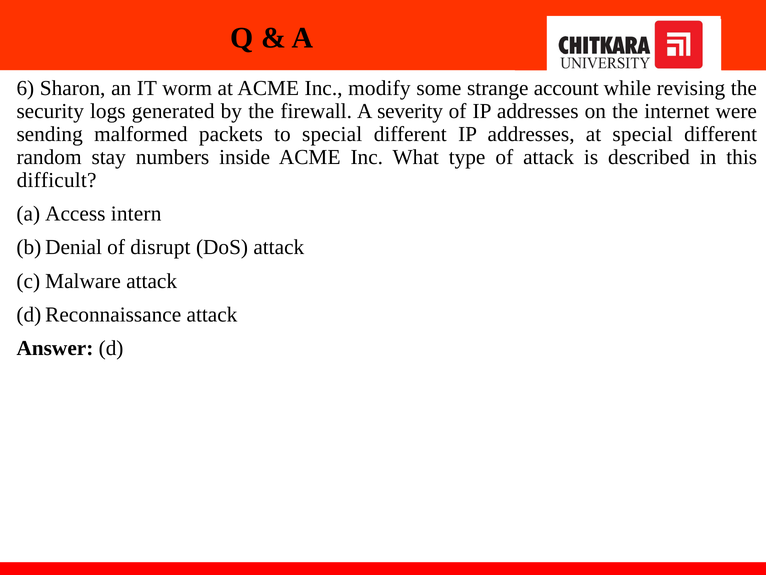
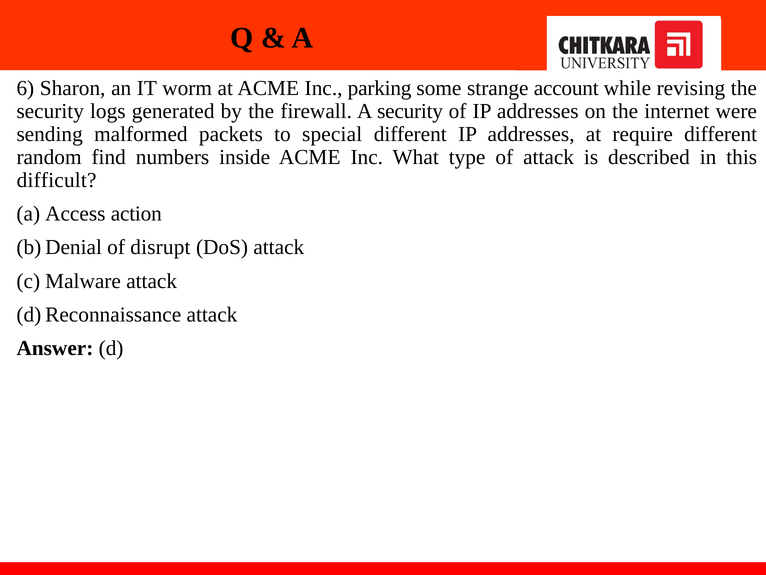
modify: modify -> parking (380, 88)
A severity: severity -> security (410, 111)
at special: special -> require (643, 134)
stay: stay -> find (109, 157)
intern: intern -> action (136, 213)
